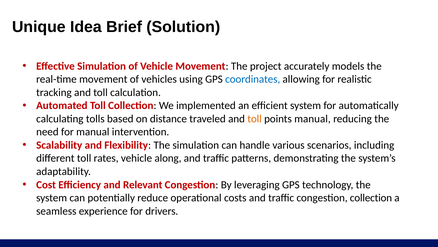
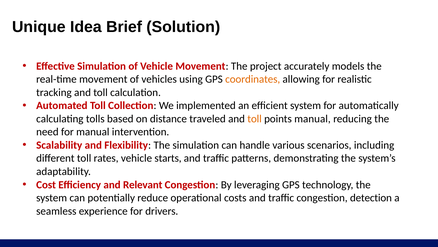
coordinates colour: blue -> orange (253, 79)
along: along -> starts (168, 158)
congestion collection: collection -> detection (371, 197)
